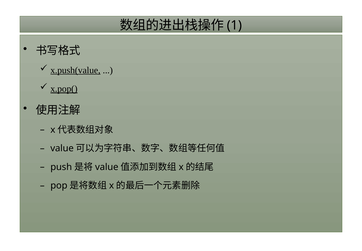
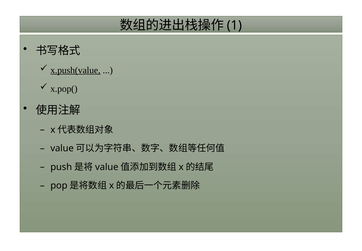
x.pop( underline: present -> none (64, 89)
